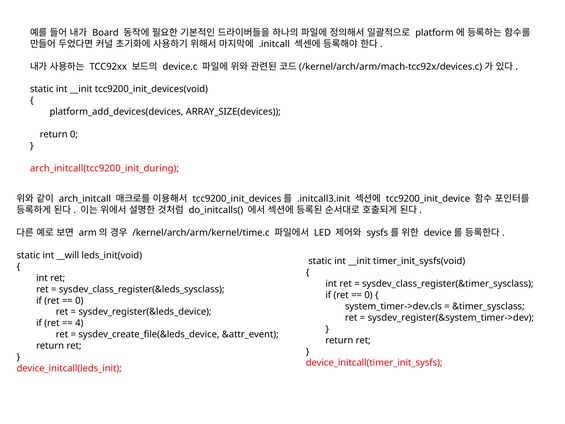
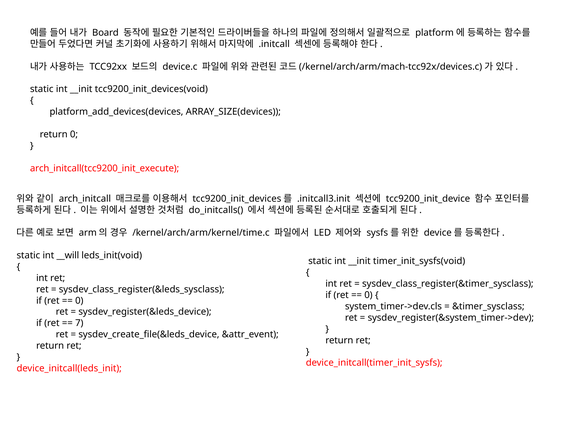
arch_initcall(tcc9200_init_during: arch_initcall(tcc9200_init_during -> arch_initcall(tcc9200_init_execute (105, 168)
4: 4 -> 7 (79, 323)
